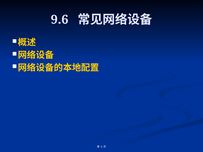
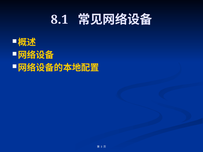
9.6: 9.6 -> 8.1 (60, 20)
